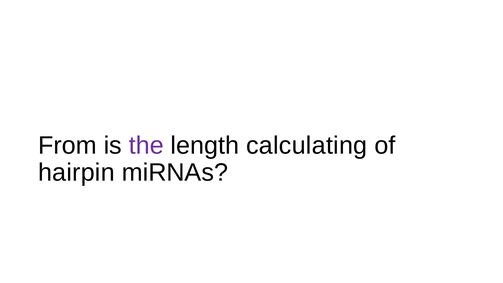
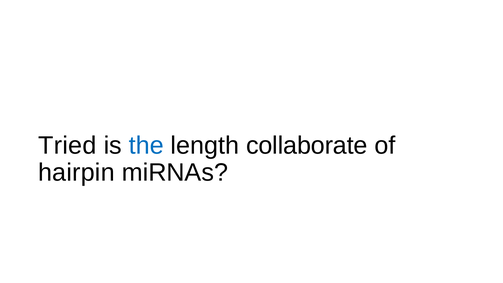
From: From -> Tried (67, 145)
the colour: purple -> blue (146, 145)
calculating: calculating -> collaborate (307, 145)
